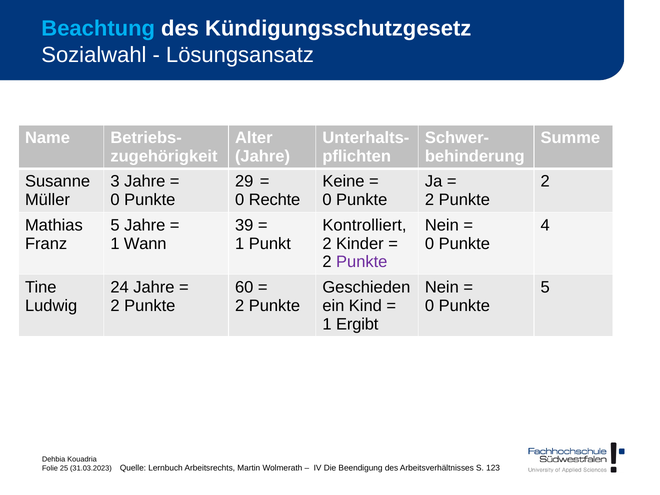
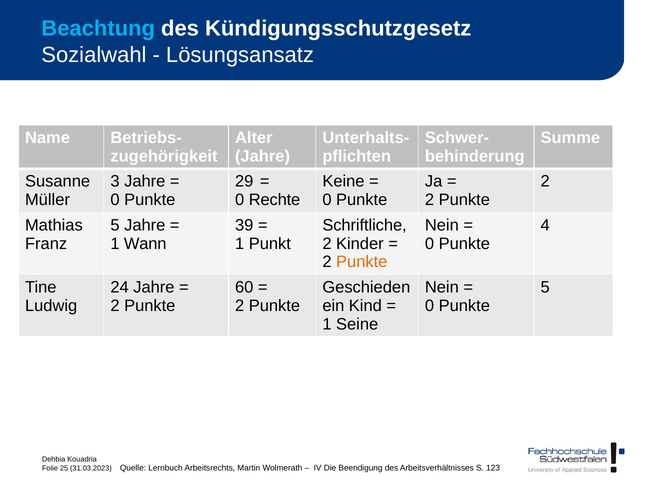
Kontrolliert: Kontrolliert -> Schriftliche (365, 225)
Punkte colour: purple -> orange (362, 262)
Ergibt: Ergibt -> Seine (357, 324)
